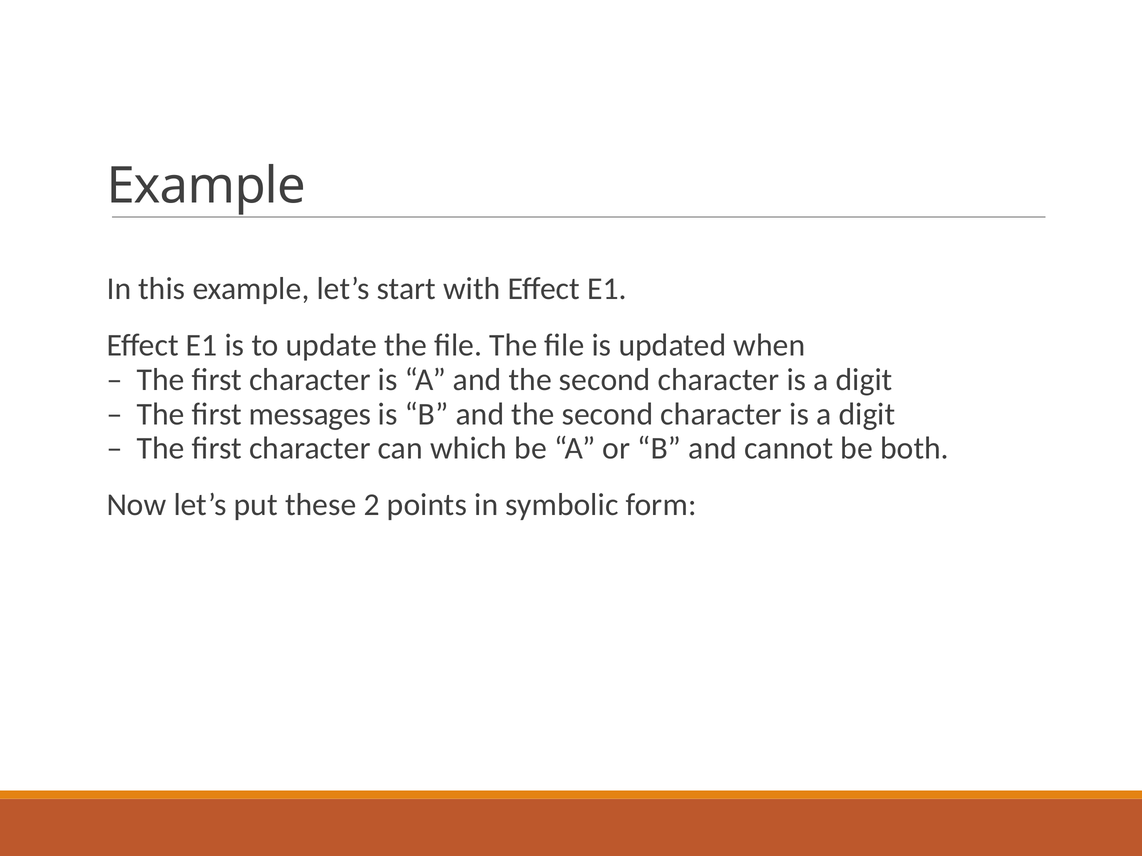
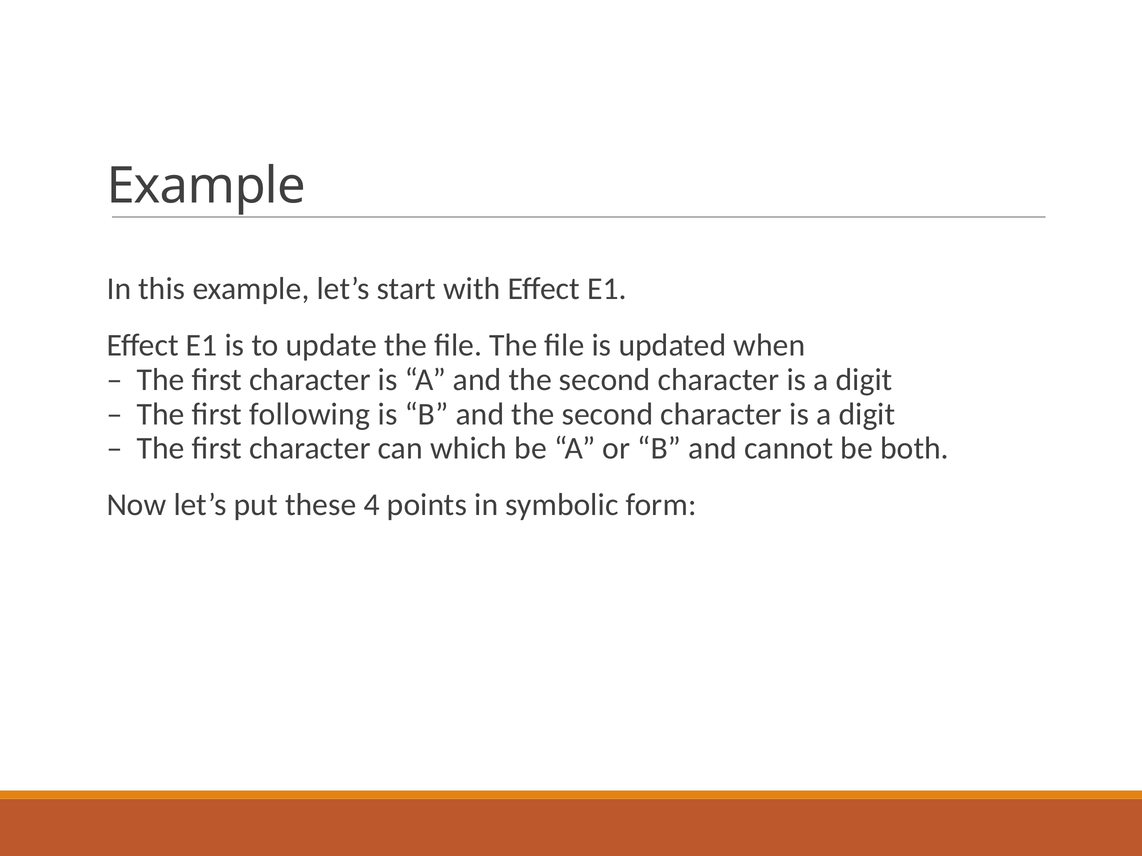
messages: messages -> following (310, 414)
2: 2 -> 4 (372, 505)
